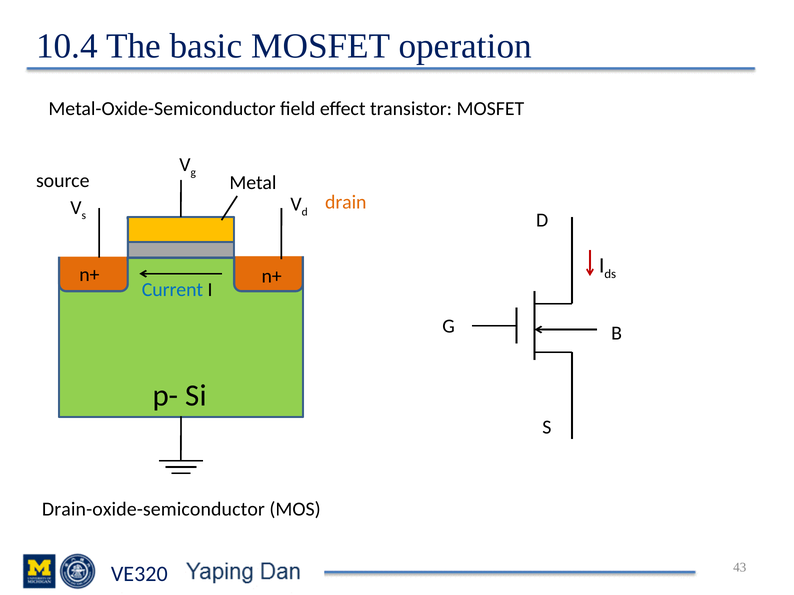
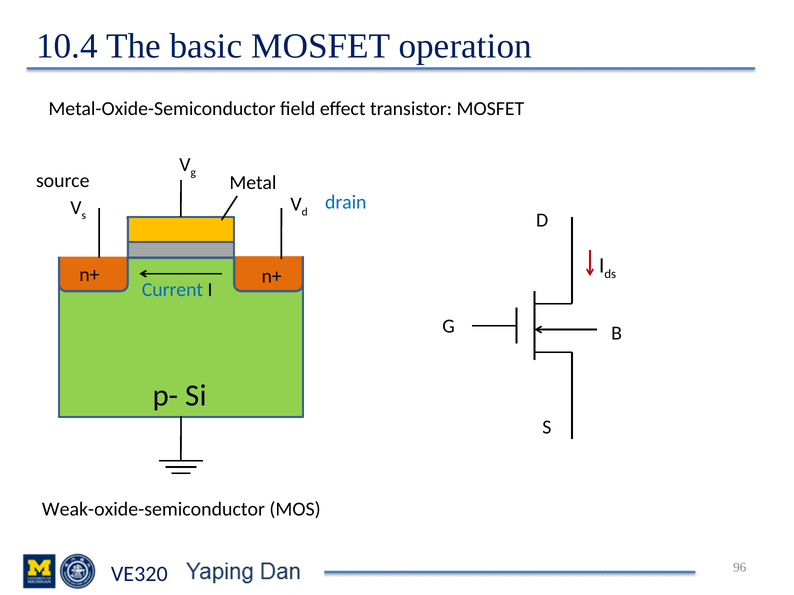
drain colour: orange -> blue (346, 202)
Drain-oxide-semiconductor: Drain-oxide-semiconductor -> Weak-oxide-semiconductor (153, 510)
43: 43 -> 96 (740, 568)
